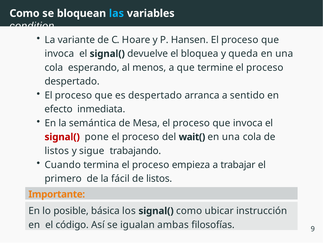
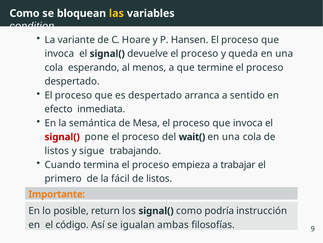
las colour: light blue -> yellow (116, 13)
devuelve el bloquea: bloquea -> proceso (200, 54)
básica: básica -> return (105, 210)
ubicar: ubicar -> podría (219, 210)
